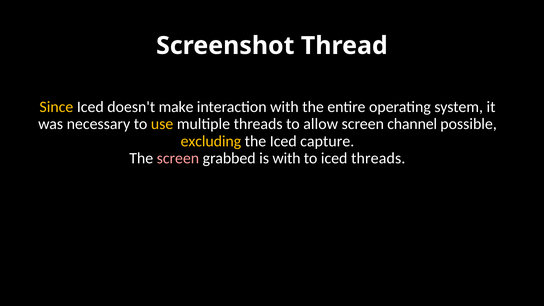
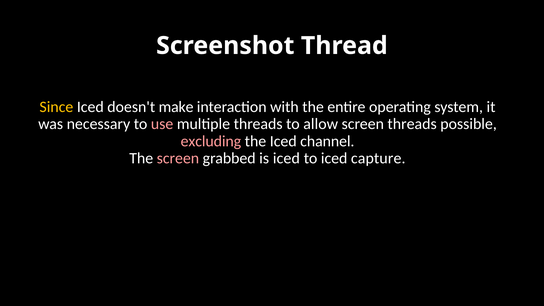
use colour: yellow -> pink (162, 124)
screen channel: channel -> threads (412, 124)
excluding colour: yellow -> pink (211, 141)
capture: capture -> channel (327, 141)
is with: with -> iced (286, 158)
iced threads: threads -> capture (378, 158)
